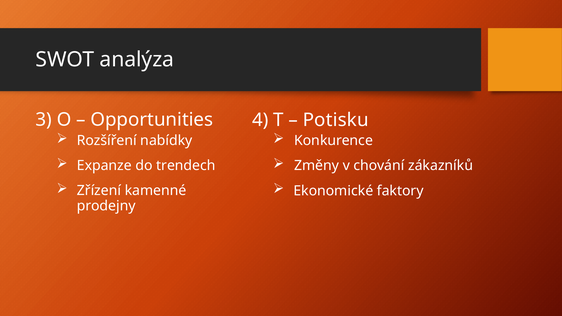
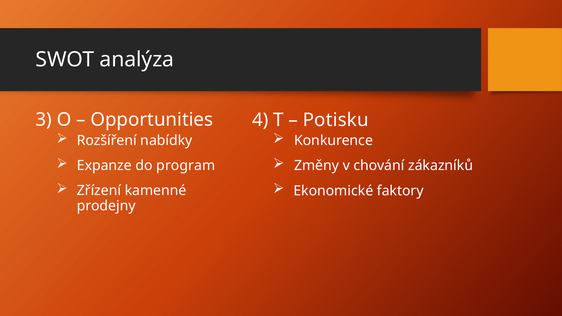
trendech: trendech -> program (186, 166)
